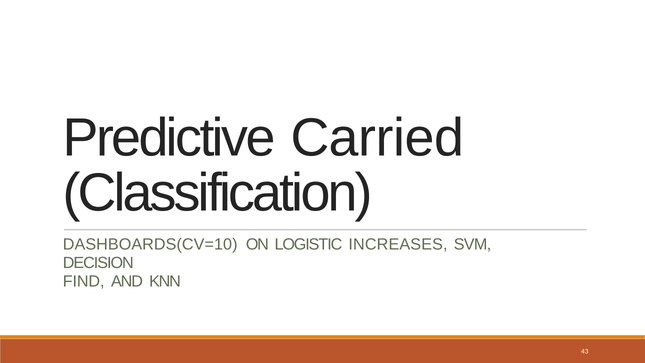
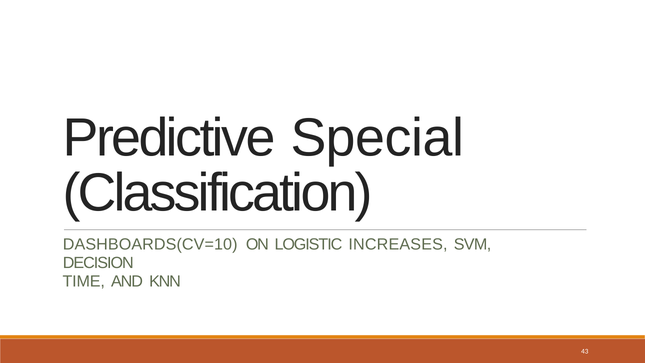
Carried: Carried -> Special (377, 138)
FIND: FIND -> TIME (84, 281)
